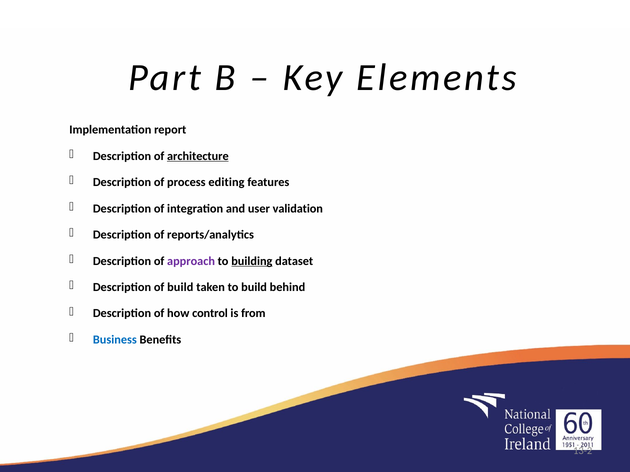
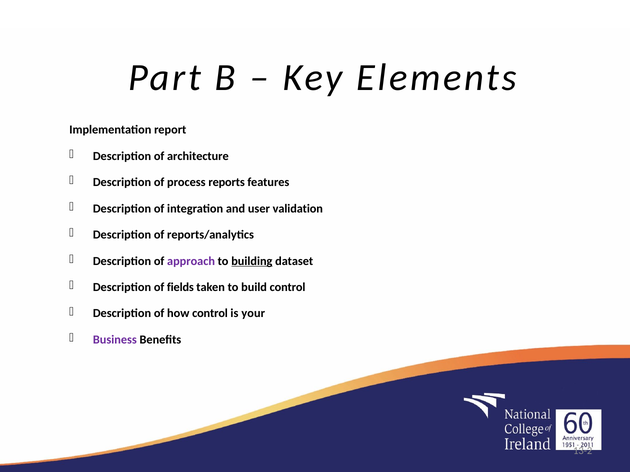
architecture underline: present -> none (198, 156)
editing: editing -> reports (227, 183)
of build: build -> fields (180, 287)
build behind: behind -> control (288, 287)
from: from -> your (253, 314)
Business colour: blue -> purple (115, 340)
